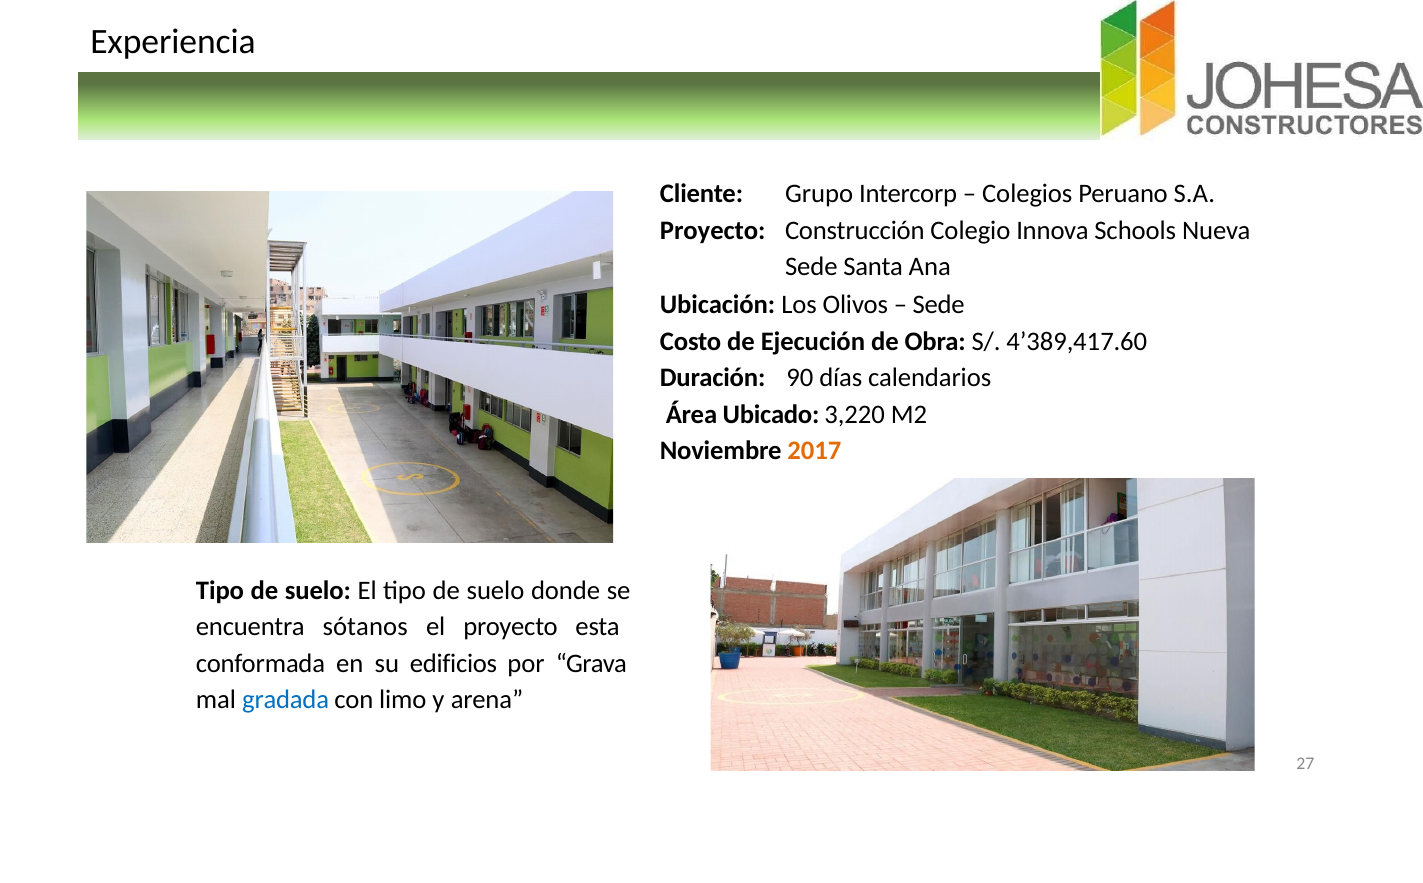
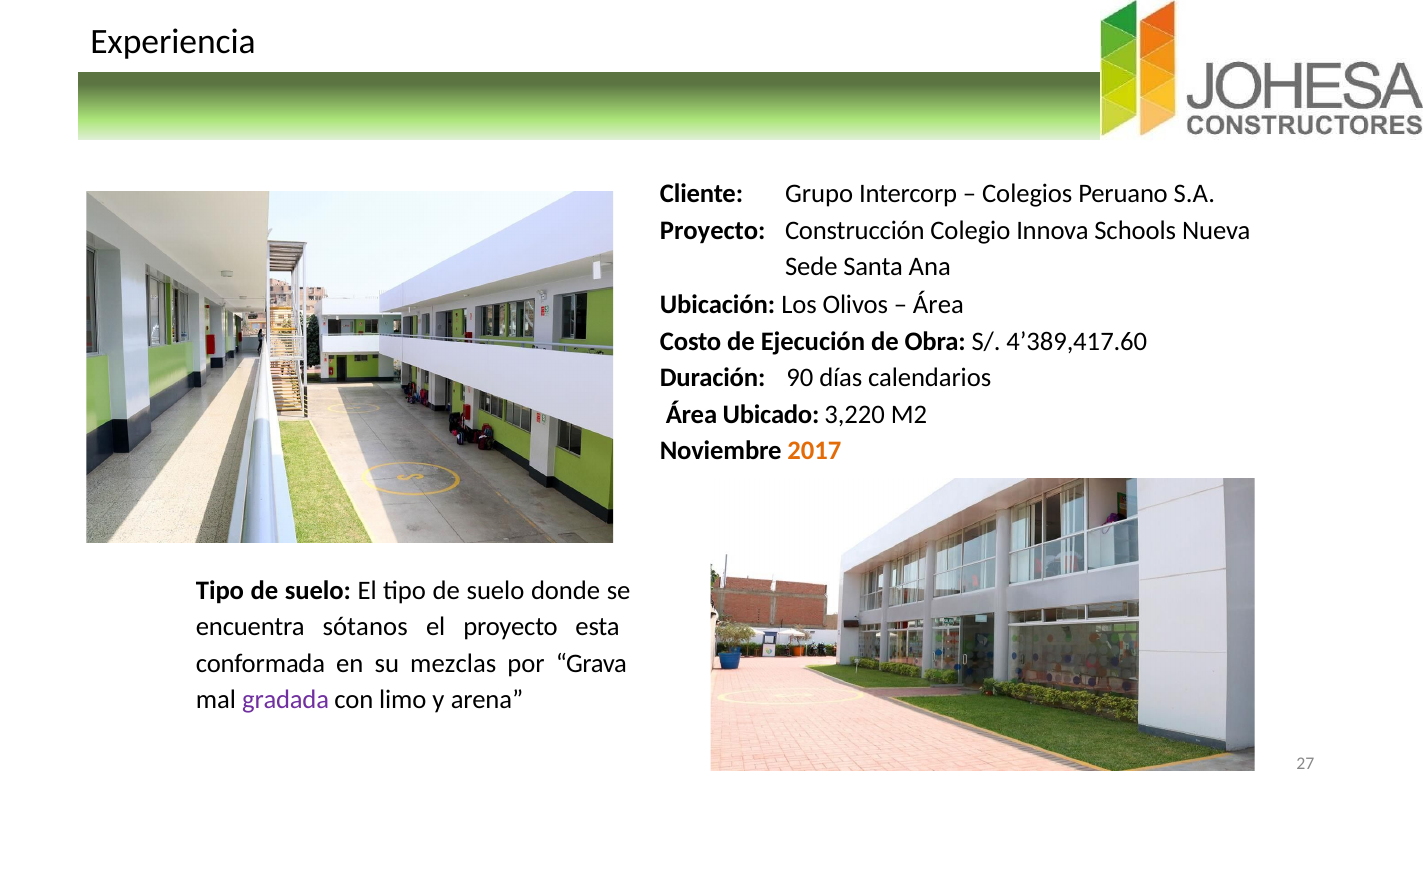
Sede: Sede -> Área (938, 305)
edificios: edificios -> mezclas (453, 663)
gradada colour: blue -> purple (286, 700)
